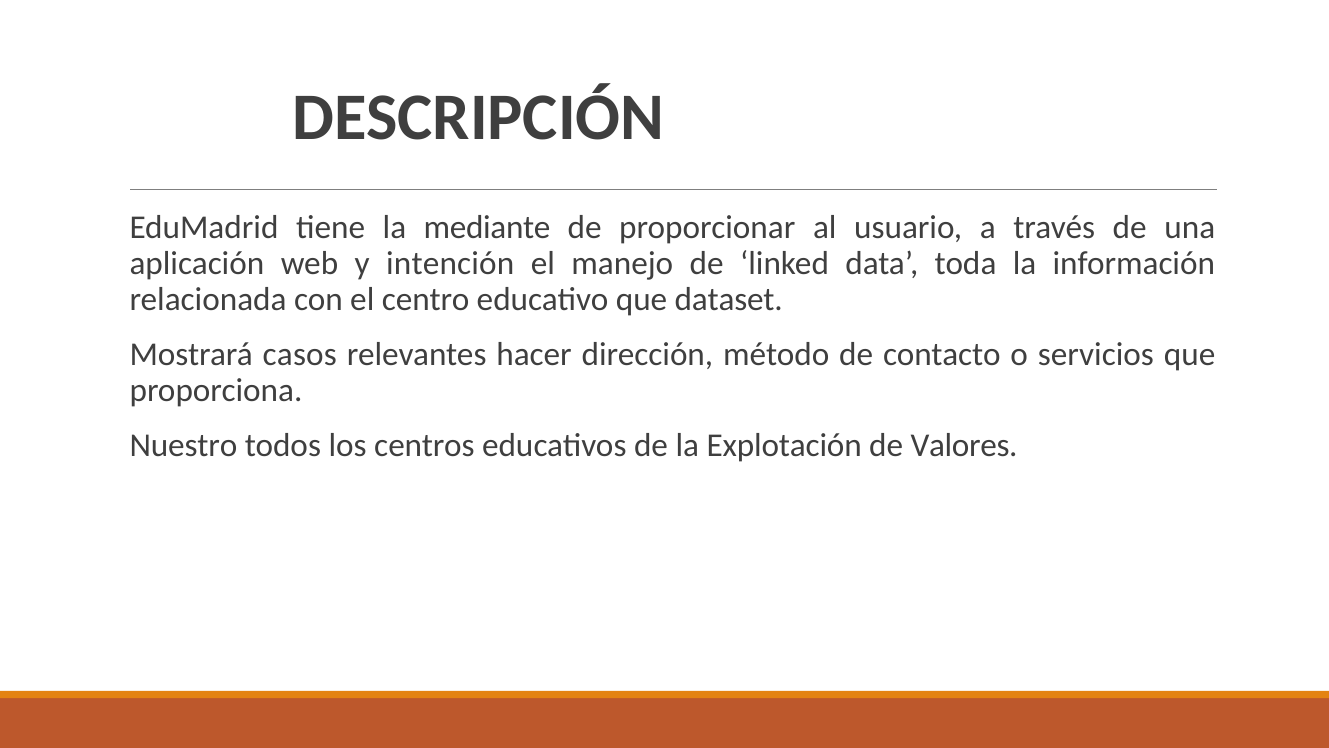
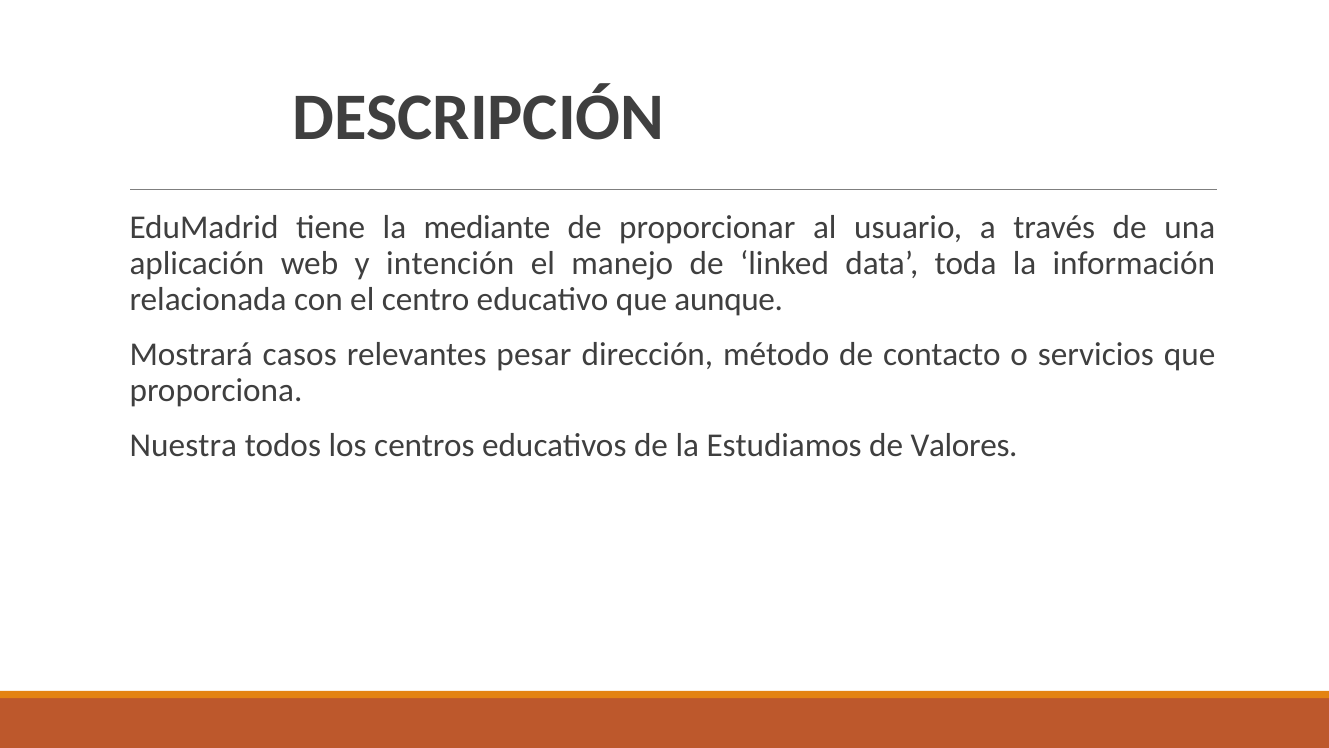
dataset: dataset -> aunque (729, 299)
hacer: hacer -> pesar (534, 354)
Nuestro: Nuestro -> Nuestra (183, 446)
Explotación: Explotación -> Estudiamos (784, 446)
